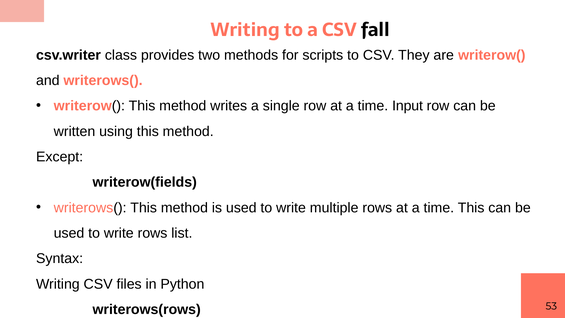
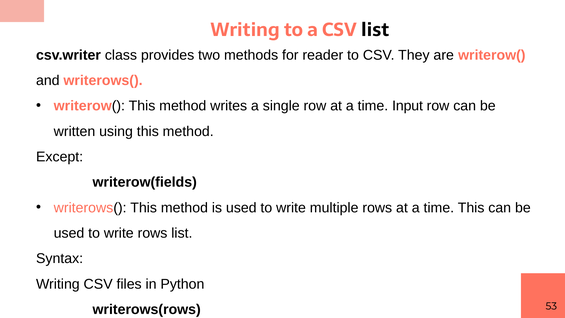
CSV fall: fall -> list (375, 30)
scripts: scripts -> reader (323, 55)
